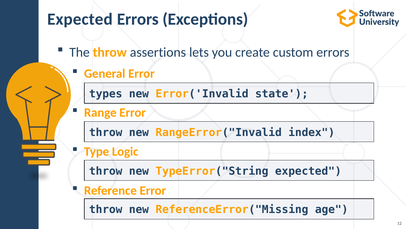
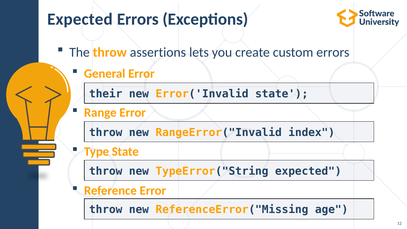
types: types -> their (106, 94)
Type Logic: Logic -> State (125, 152)
